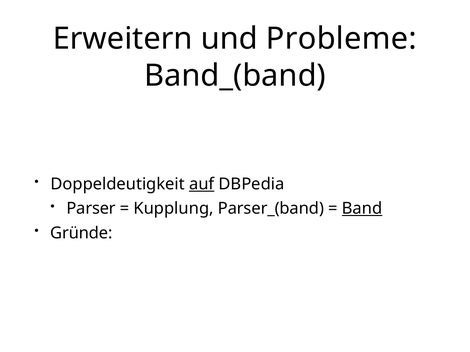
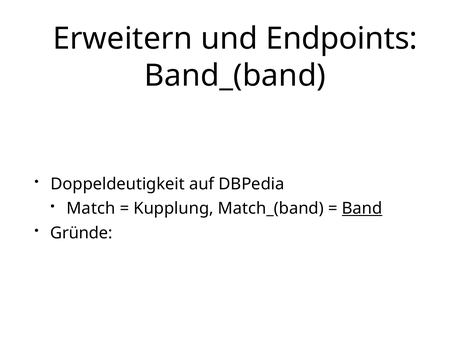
Probleme: Probleme -> Endpoints (342, 39)
auf underline: present -> none (202, 184)
Parser: Parser -> Match (91, 209)
Parser_(band: Parser_(band -> Match_(band (271, 209)
